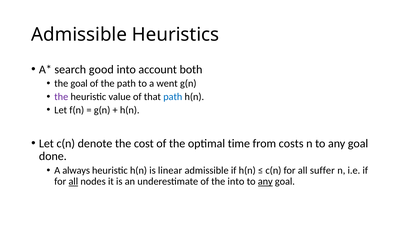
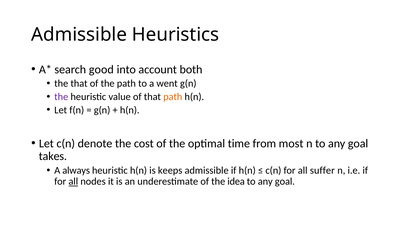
the goal: goal -> that (79, 83)
path colour: blue -> orange (173, 97)
costs: costs -> most (291, 143)
done: done -> takes (53, 156)
linear: linear -> keeps (170, 170)
the into: into -> idea (236, 181)
any underline: present -> none (265, 181)
